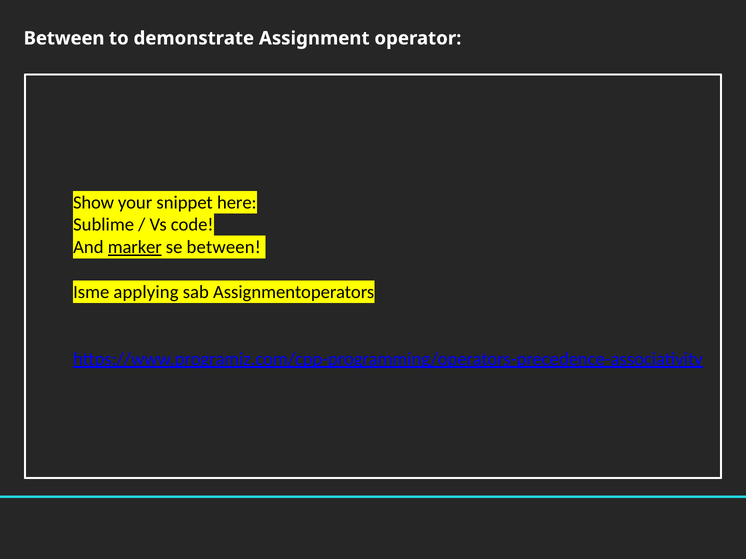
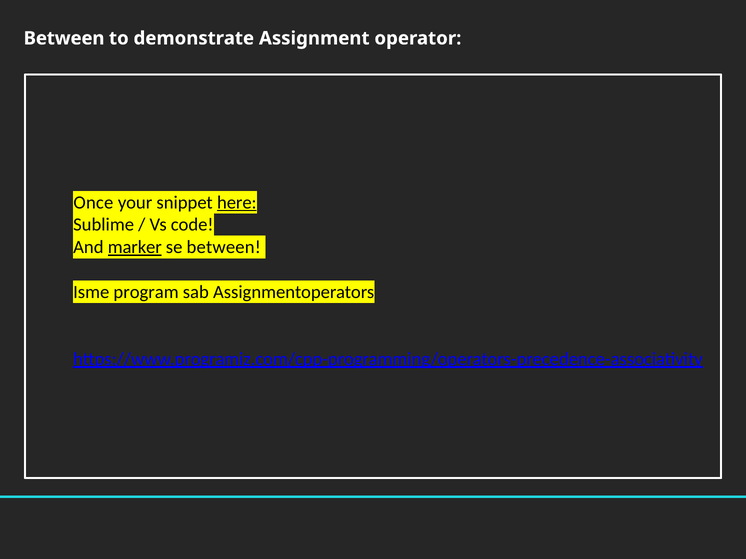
Show: Show -> Once (93, 203)
here underline: none -> present (237, 203)
applying: applying -> program (146, 292)
